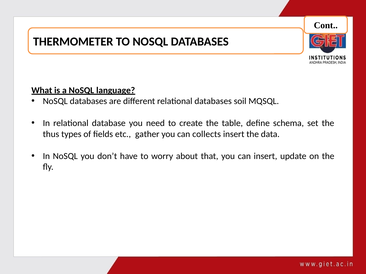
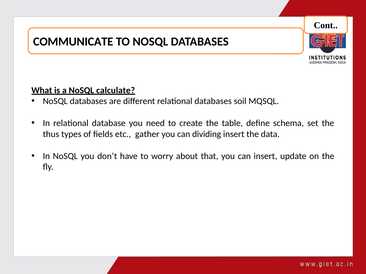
THERMOMETER: THERMOMETER -> COMMUNICATE (73, 42)
language: language -> calculate (116, 90)
collects: collects -> dividing (207, 134)
